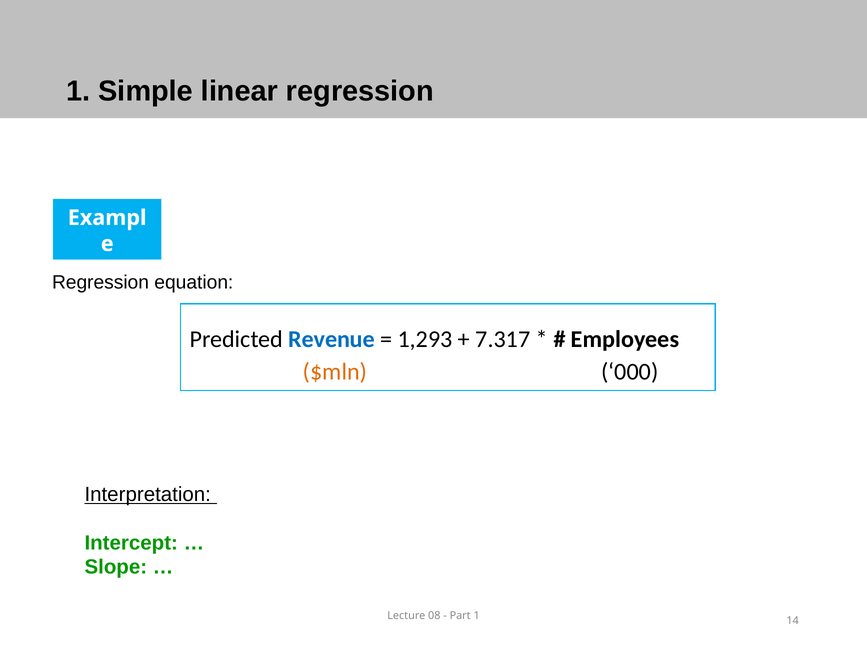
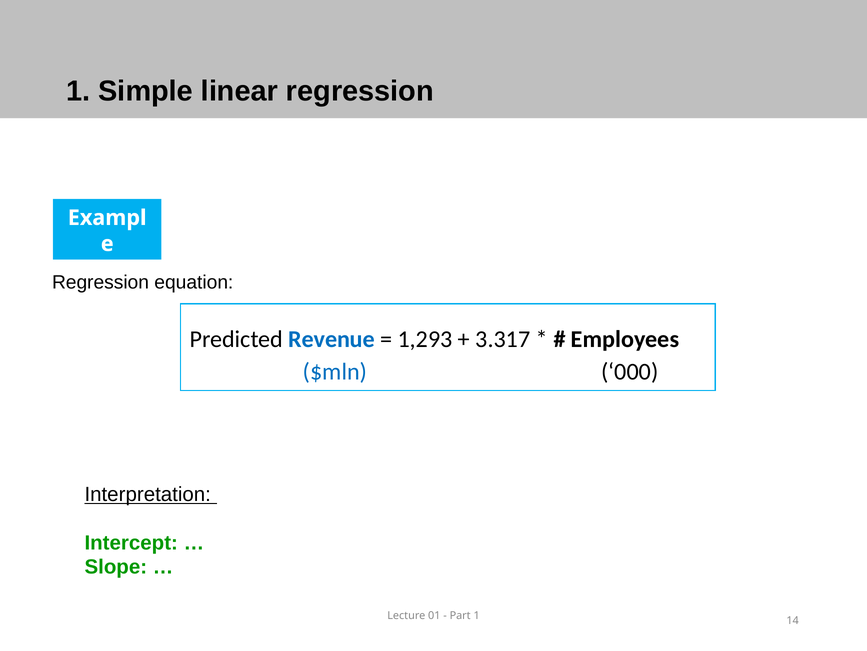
7.317: 7.317 -> 3.317 (503, 339)
$mln colour: orange -> blue (335, 371)
08: 08 -> 01 (434, 615)
